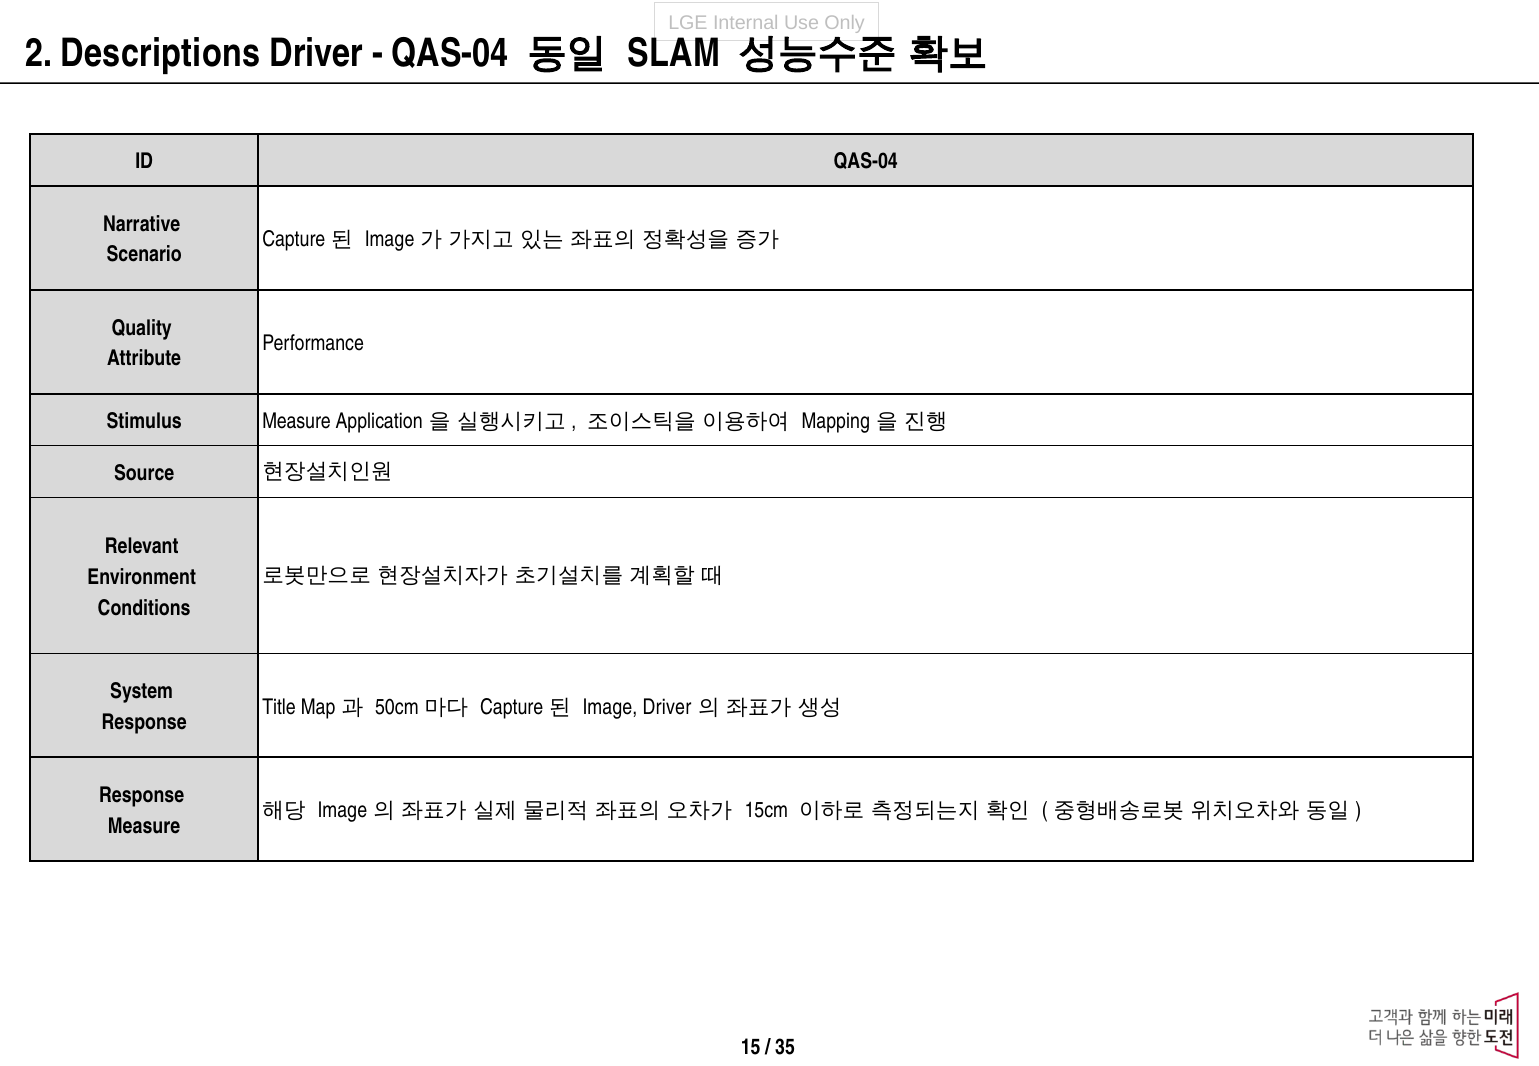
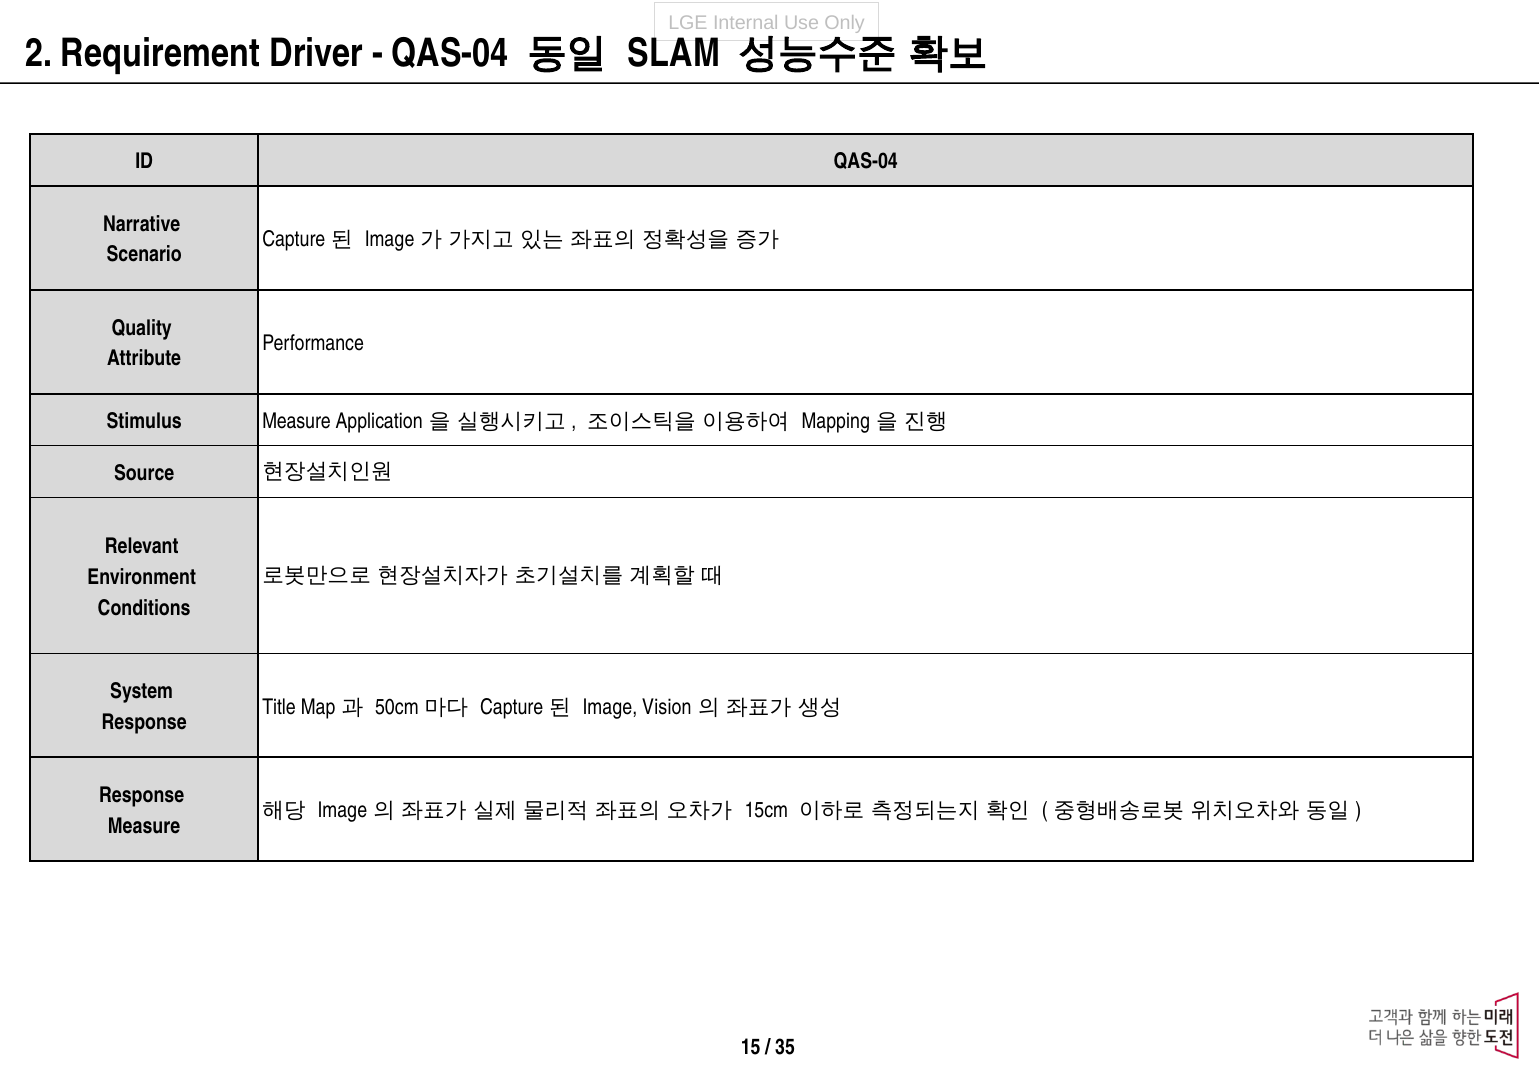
Descriptions: Descriptions -> Requirement (161, 53)
Image Driver: Driver -> Vision (667, 706)
